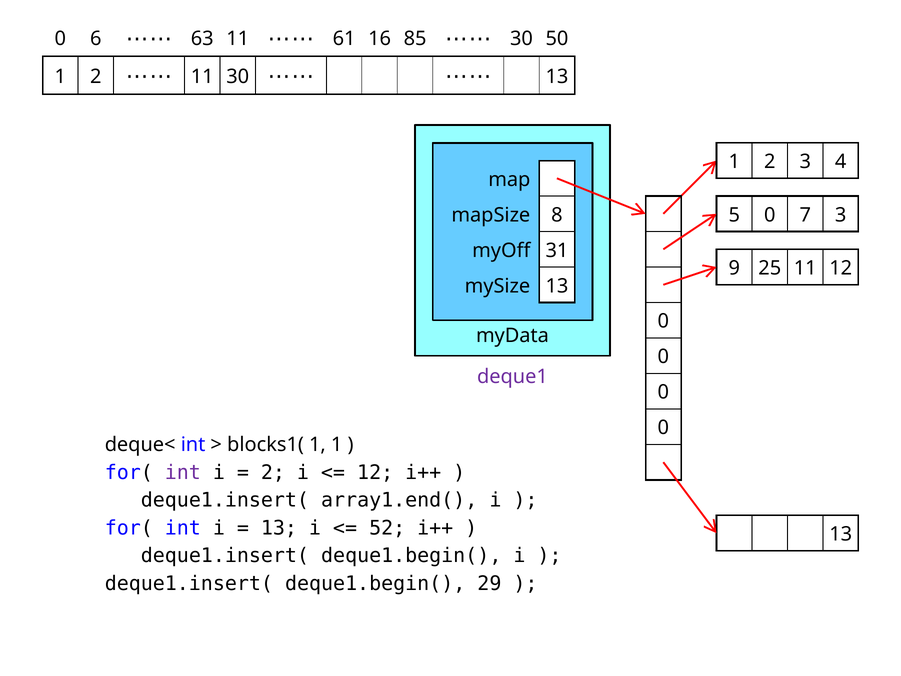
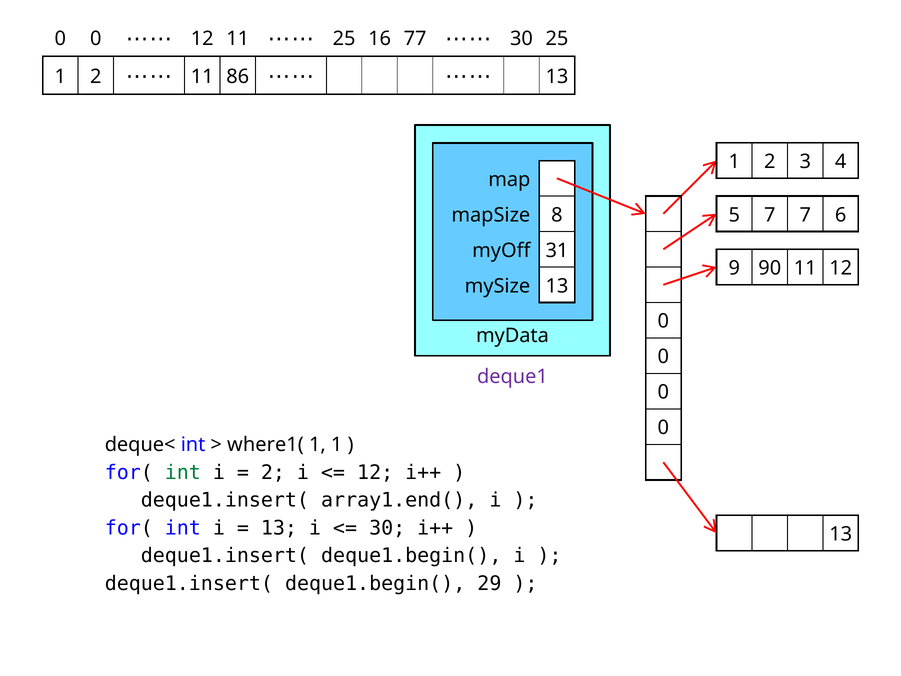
6: 6 -> 0 (96, 39)
63: 63 -> 12 (202, 39)
61: 61 -> 25 (344, 39)
85: 85 -> 77 (415, 39)
30 50: 50 -> 25 (557, 39)
11 30: 30 -> 86 (238, 76)
5 0: 0 -> 7 (770, 215)
7 3: 3 -> 6 (841, 215)
25: 25 -> 90 (770, 268)
blocks1(: blocks1( -> where1( (265, 444)
int colour: purple -> green (183, 472)
52: 52 -> 30 (387, 528)
